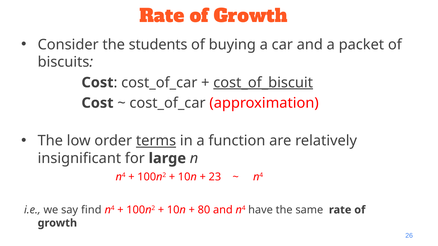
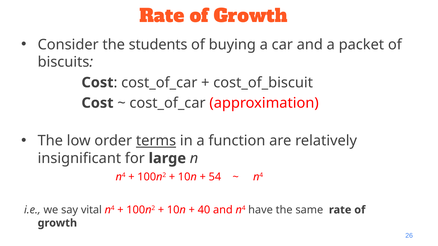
cost_of_biscuit underline: present -> none (263, 83)
23: 23 -> 54 (215, 177)
find: find -> vital (91, 210)
80: 80 -> 40 (204, 210)
